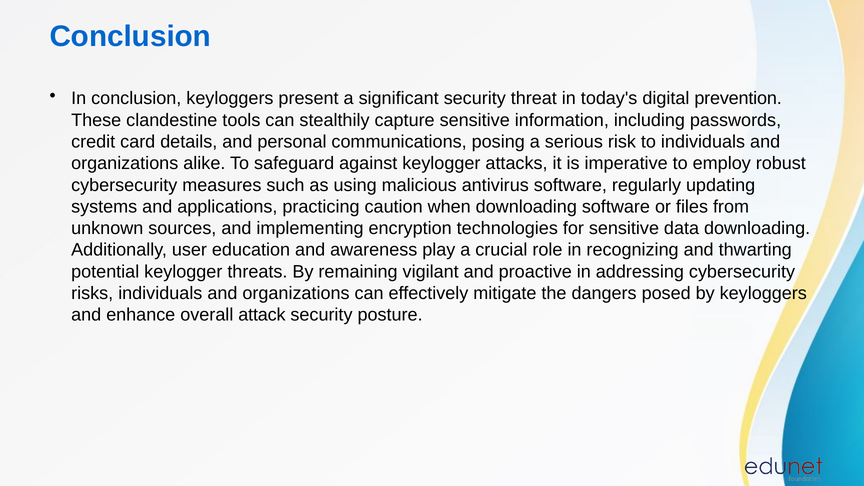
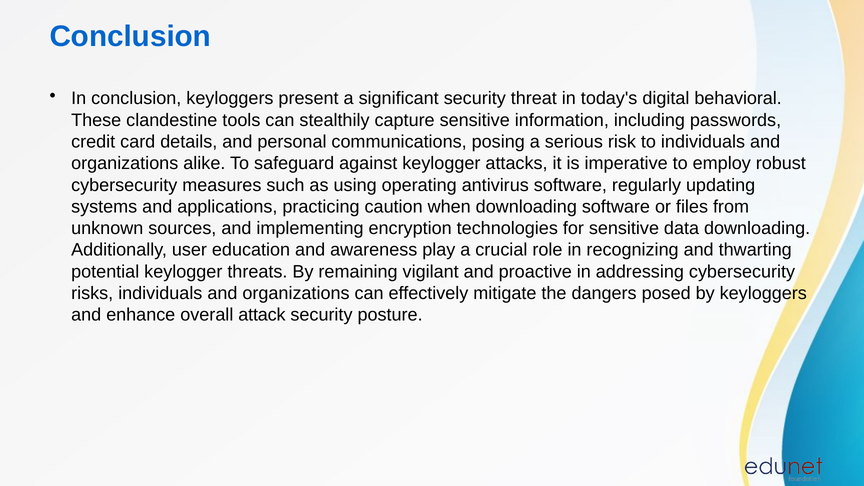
prevention: prevention -> behavioral (738, 99)
malicious: malicious -> operating (419, 185)
